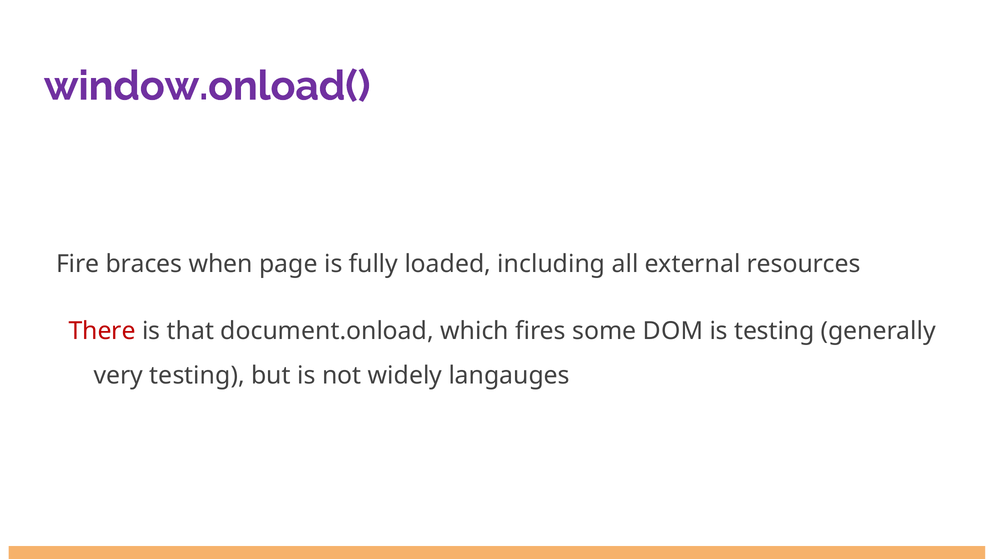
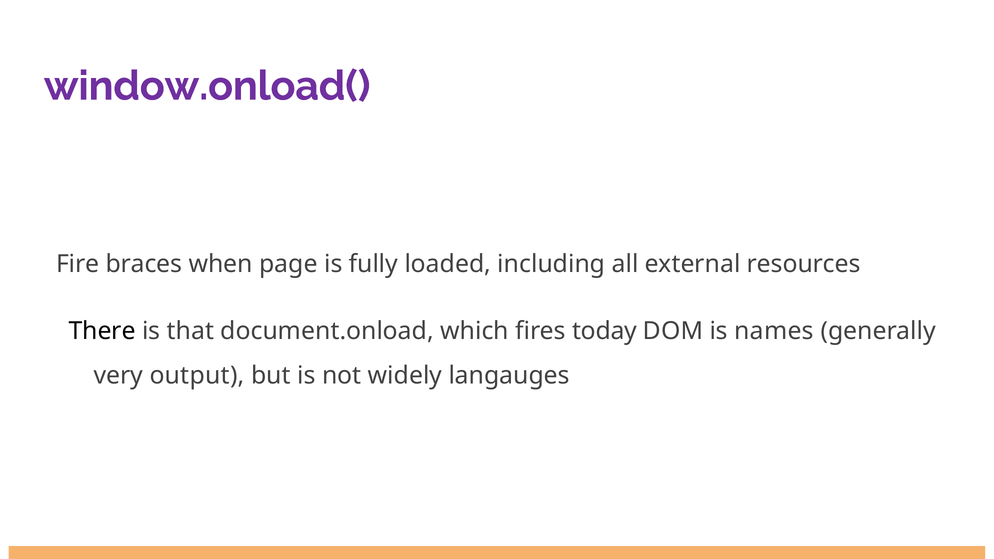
There colour: red -> black (102, 331)
some: some -> today (604, 331)
is testing: testing -> names (774, 331)
very testing: testing -> output (197, 376)
